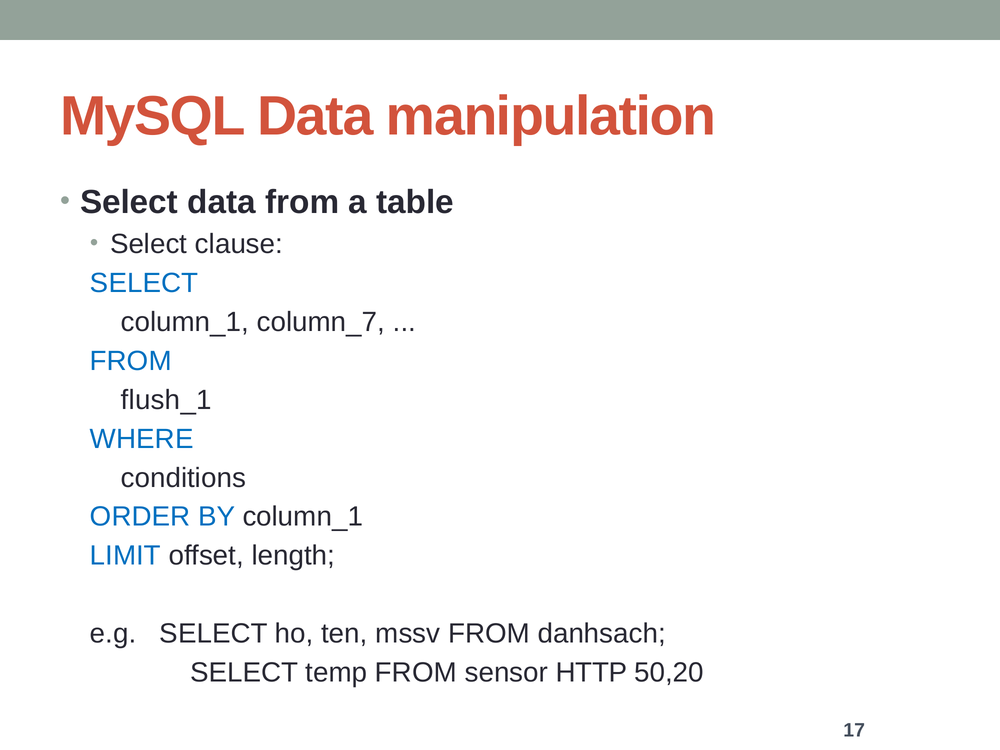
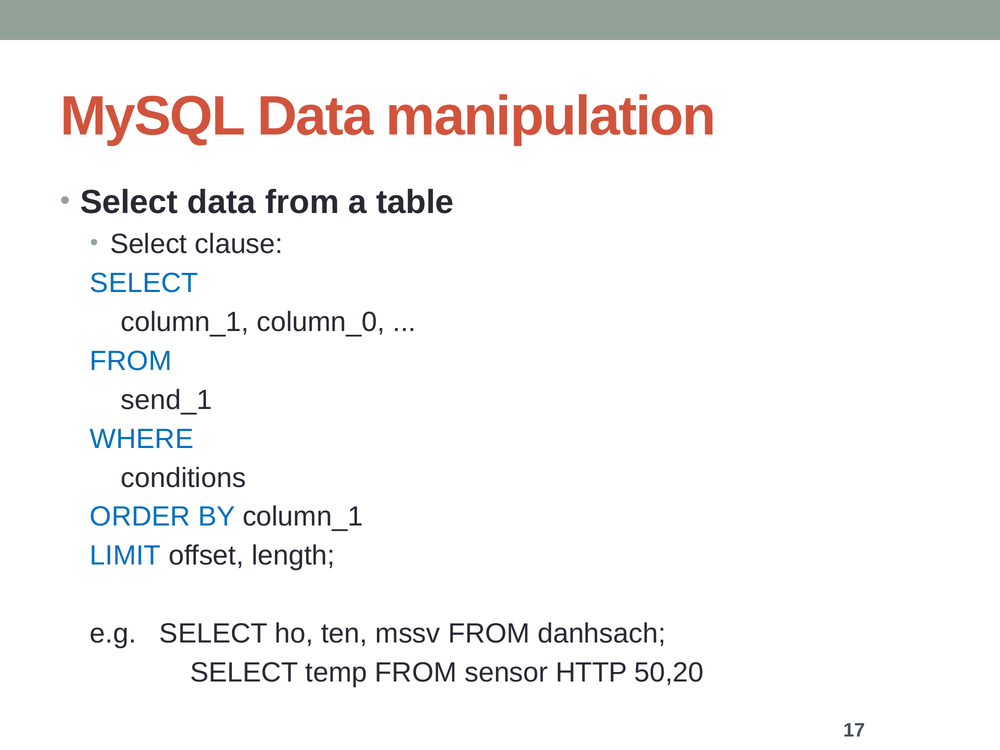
column_7: column_7 -> column_0 (321, 322)
flush_1: flush_1 -> send_1 (166, 400)
